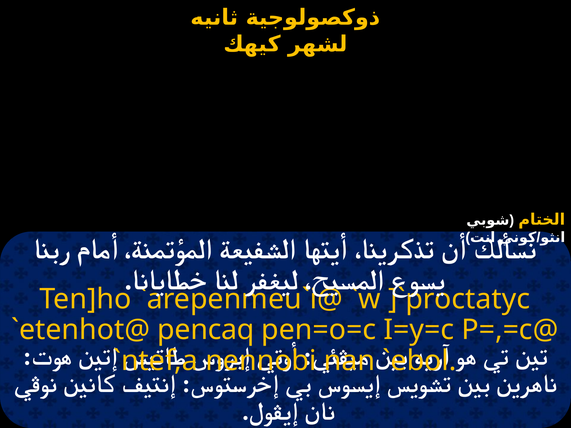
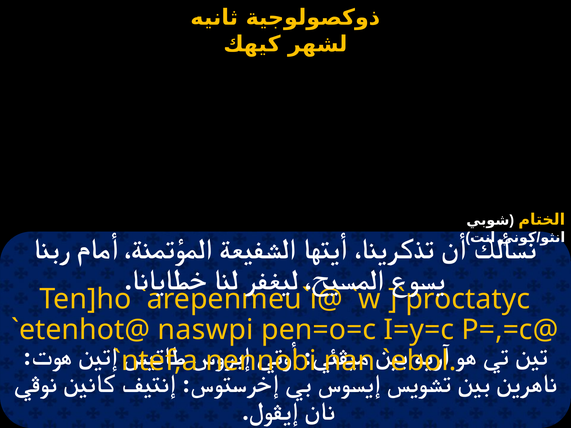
pencaq: pencaq -> naswpi (206, 330)
